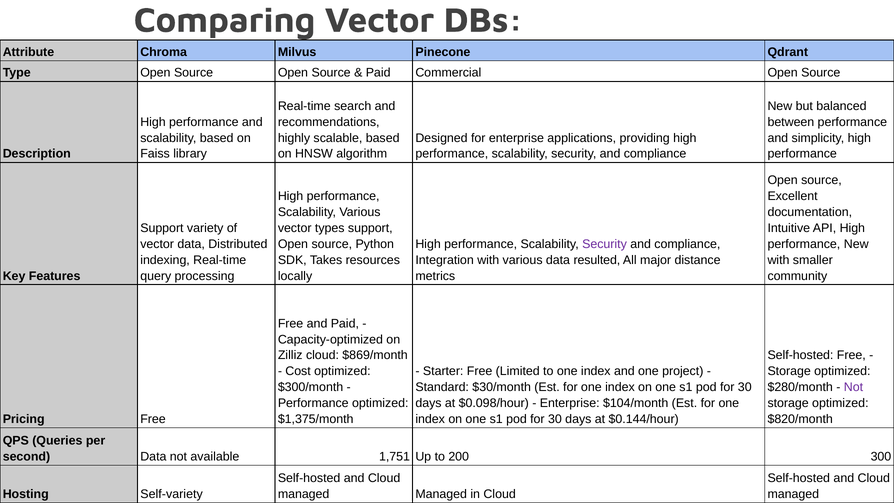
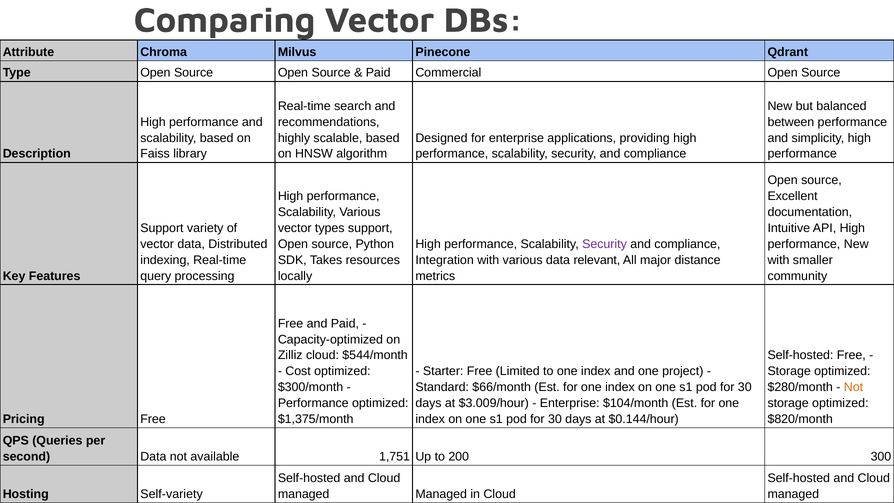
resulted: resulted -> relevant (597, 260)
$869/month: $869/month -> $544/month (375, 355)
$30/month: $30/month -> $66/month (502, 387)
Not colour: purple -> orange (853, 387)
$0.098/hour: $0.098/hour -> $3.009/hour (494, 403)
